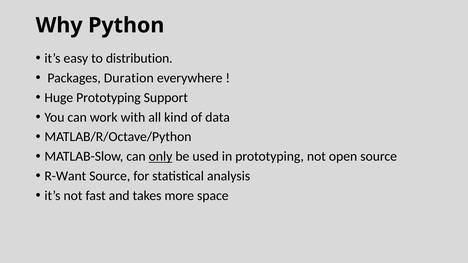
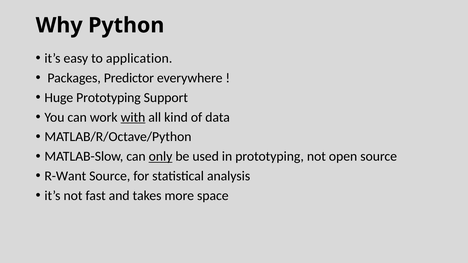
distribution: distribution -> application (139, 58)
Duration: Duration -> Predictor (129, 78)
with underline: none -> present (133, 117)
